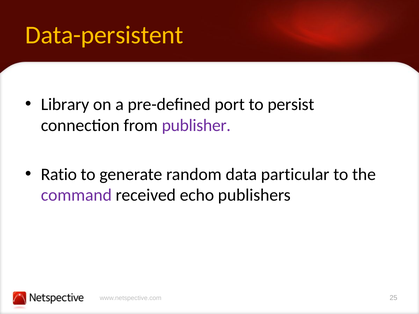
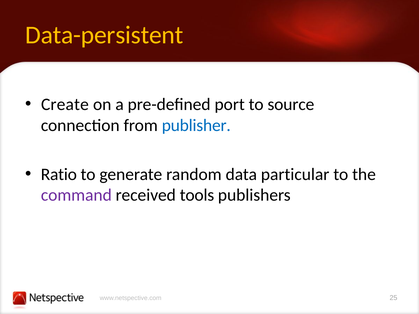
Library: Library -> Create (65, 105)
persist: persist -> source (291, 105)
publisher colour: purple -> blue (196, 126)
echo: echo -> tools (197, 195)
